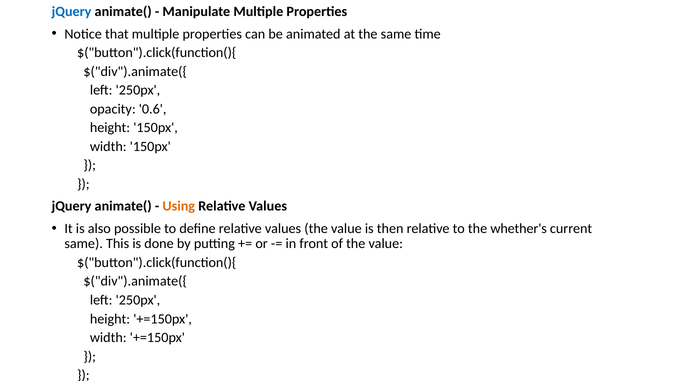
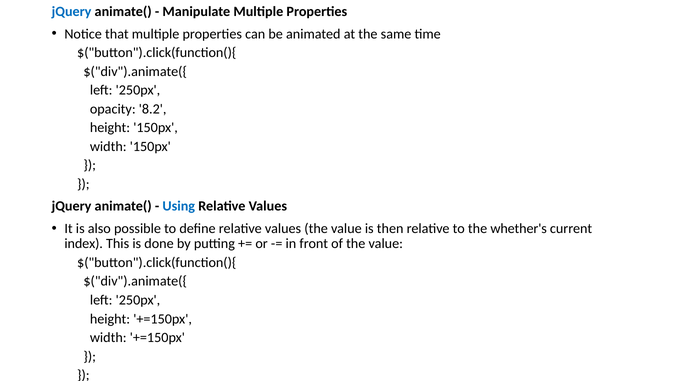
0.6: 0.6 -> 8.2 (153, 109)
Using colour: orange -> blue (179, 206)
same: same -> index (84, 244)
